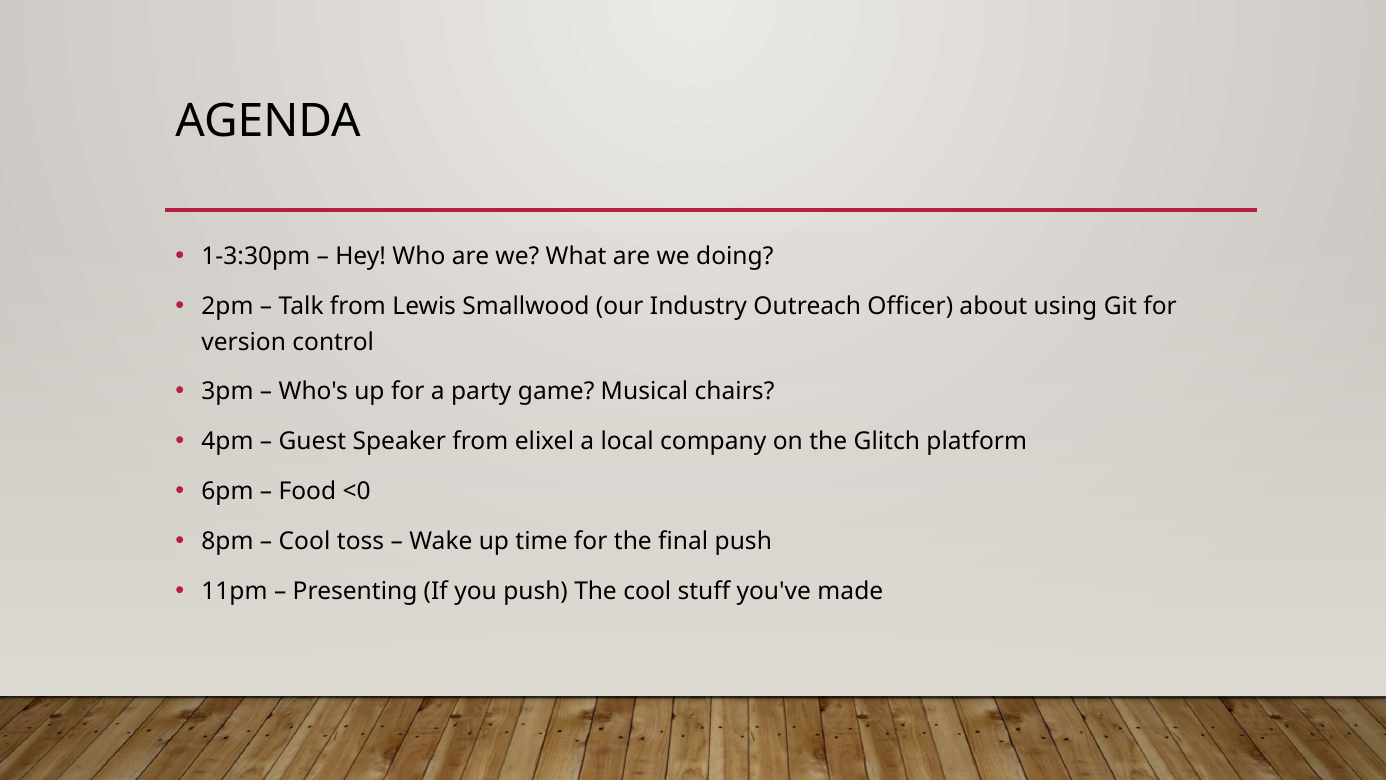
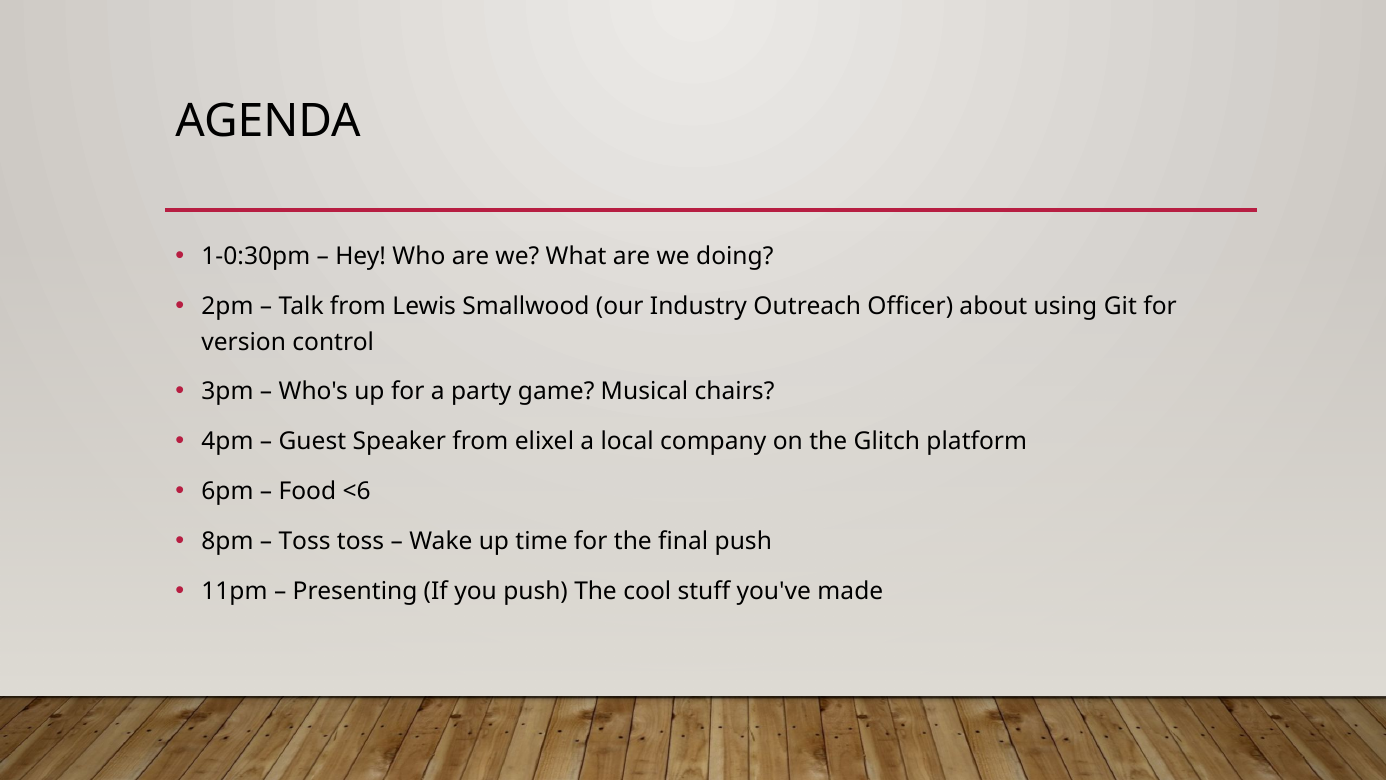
1-3:30pm: 1-3:30pm -> 1-0:30pm (256, 257)
<0: <0 -> <6 (357, 491)
Cool: Cool -> Toss (305, 541)
